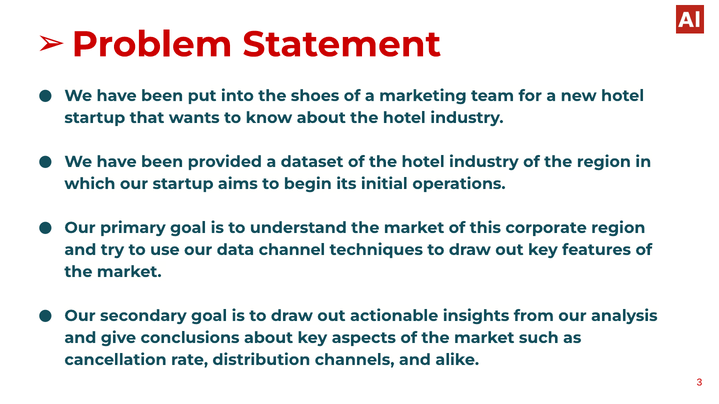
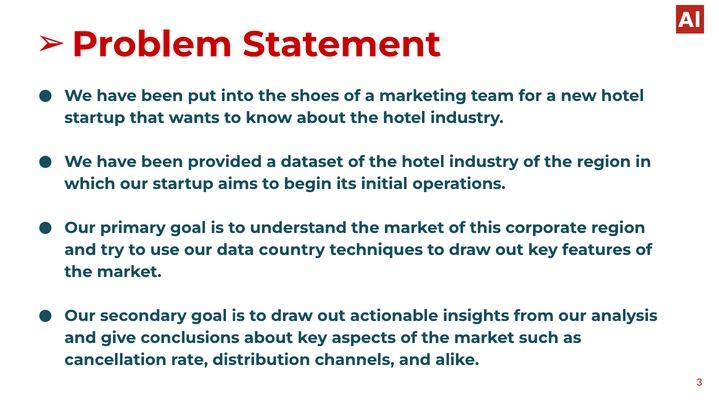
channel: channel -> country (292, 250)
